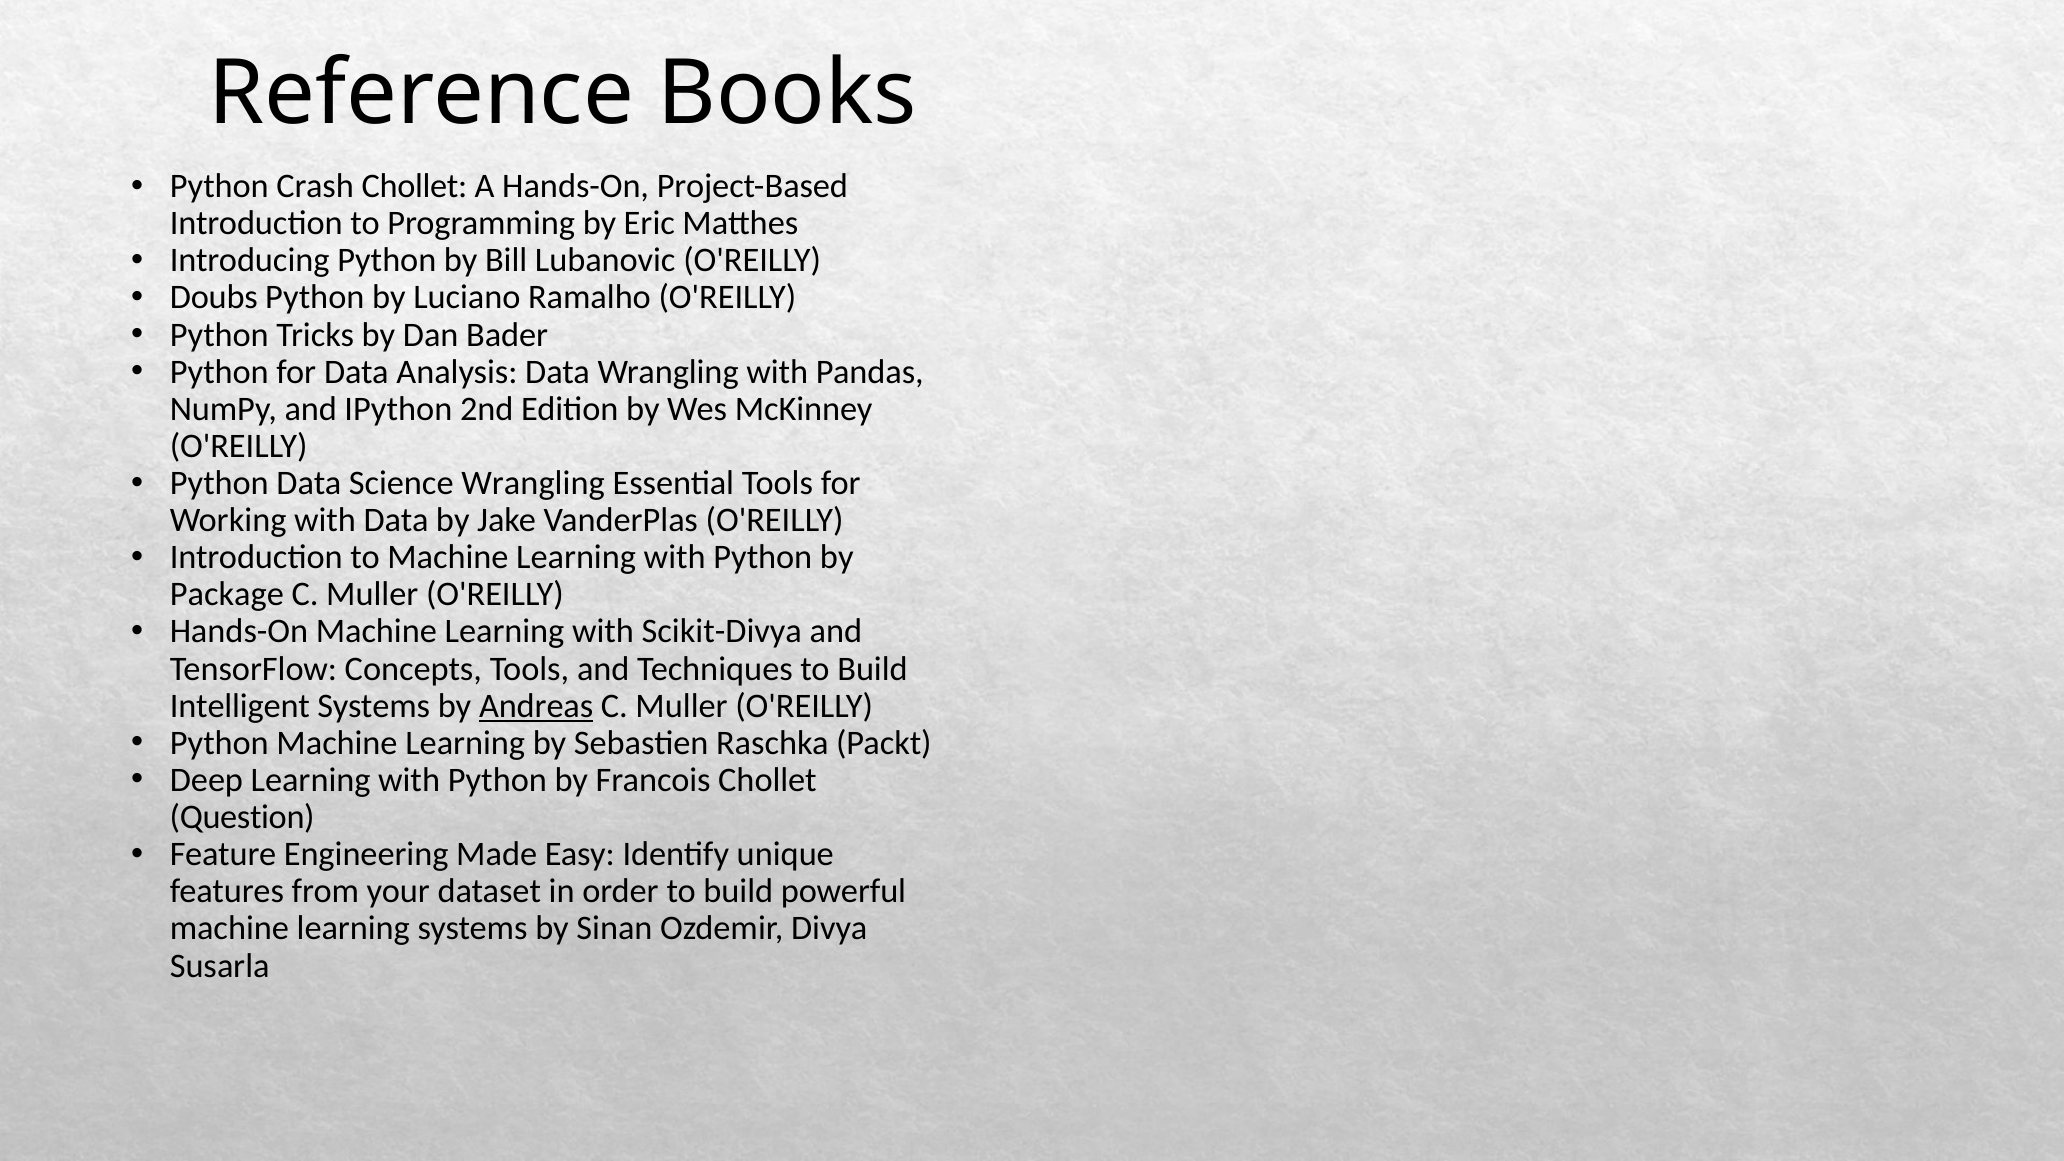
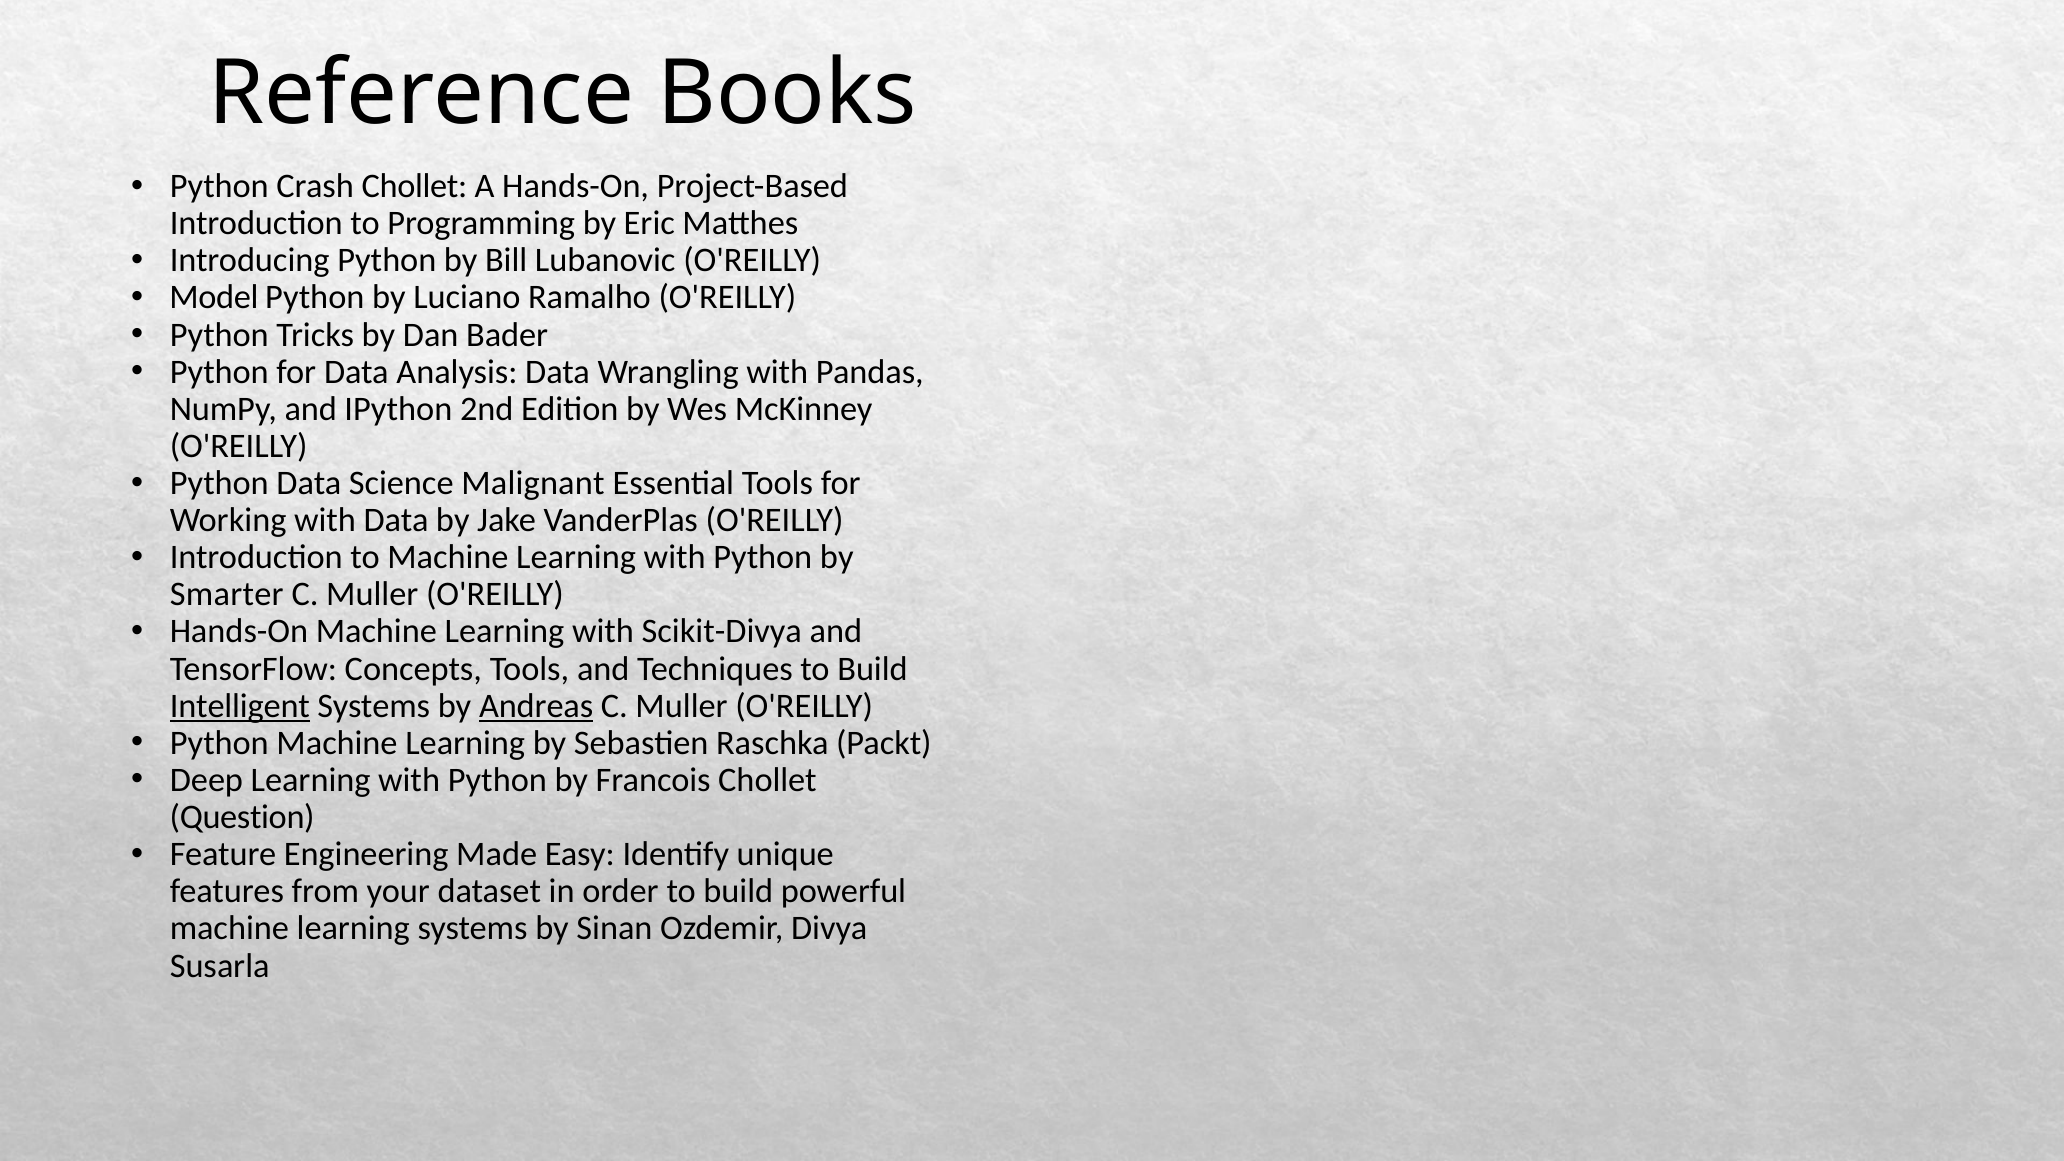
Doubs: Doubs -> Model (214, 298)
Science Wrangling: Wrangling -> Malignant (533, 483)
Package: Package -> Smarter (227, 595)
Intelligent underline: none -> present (240, 706)
